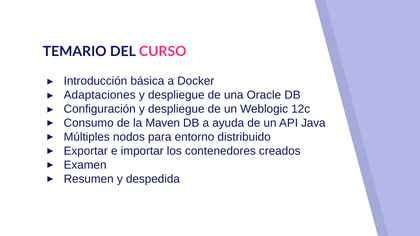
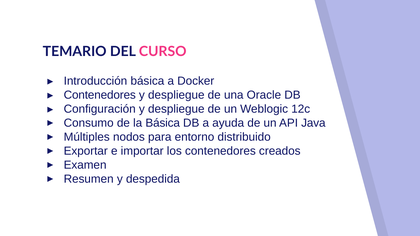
Adaptaciones: Adaptaciones -> Contenedores (100, 95)
la Maven: Maven -> Básica (163, 123)
